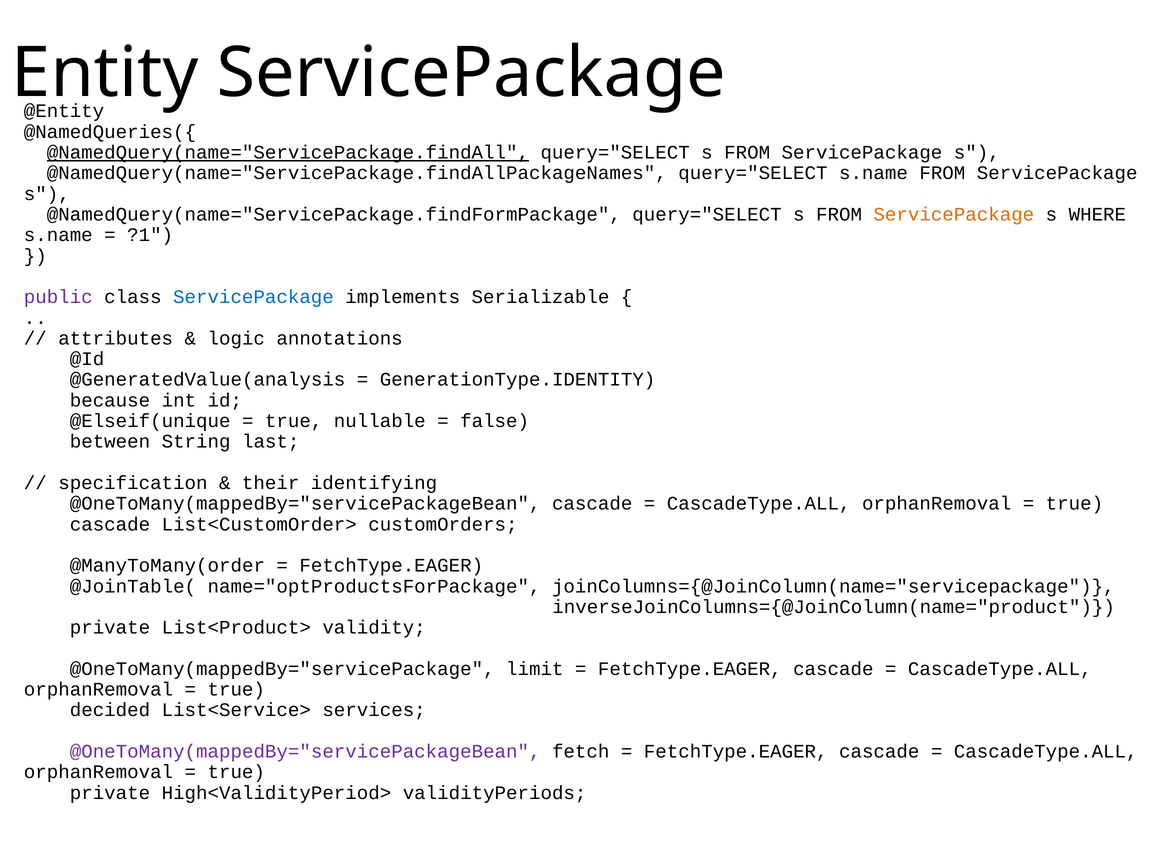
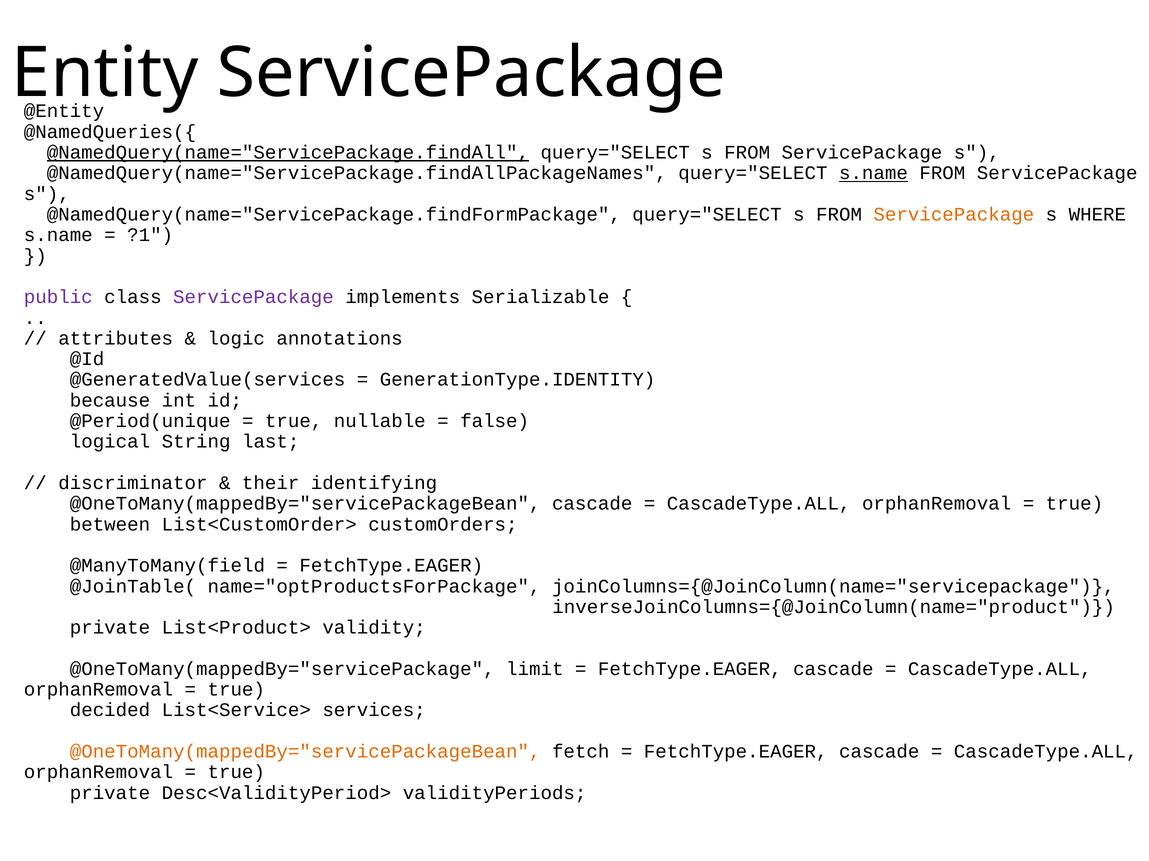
s.name underline: none -> present (873, 173)
ServicePackage colour: blue -> purple (253, 297)
@GeneratedValue(analysis: @GeneratedValue(analysis -> @GeneratedValue(services (208, 380)
@Elseif(unique: @Elseif(unique -> @Period(unique (150, 421)
between: between -> logical (110, 442)
specification: specification -> discriminator (133, 483)
cascade: cascade -> between (110, 525)
@ManyToMany(order: @ManyToMany(order -> @ManyToMany(field (167, 566)
@OneToMany(mappedBy="servicePackageBean colour: purple -> orange (305, 752)
High<ValidityPeriod>: High<ValidityPeriod> -> Desc<ValidityPeriod> (276, 793)
